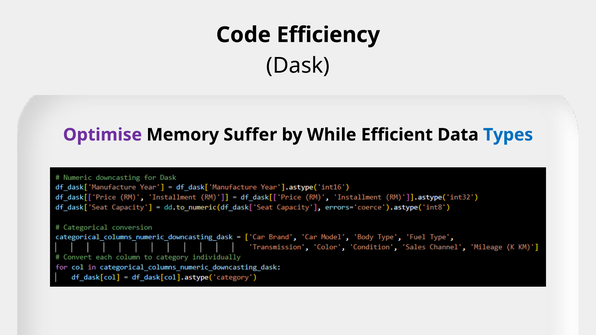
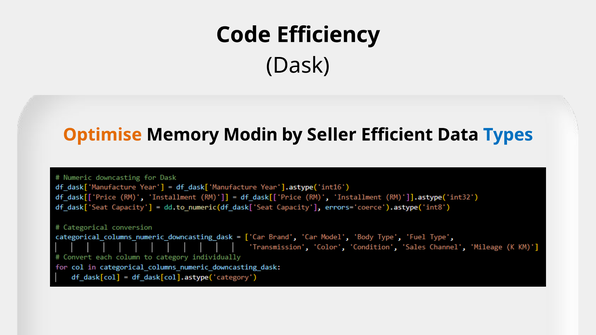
Optimise colour: purple -> orange (102, 135)
Suffer: Suffer -> Modin (250, 135)
While: While -> Seller (332, 135)
